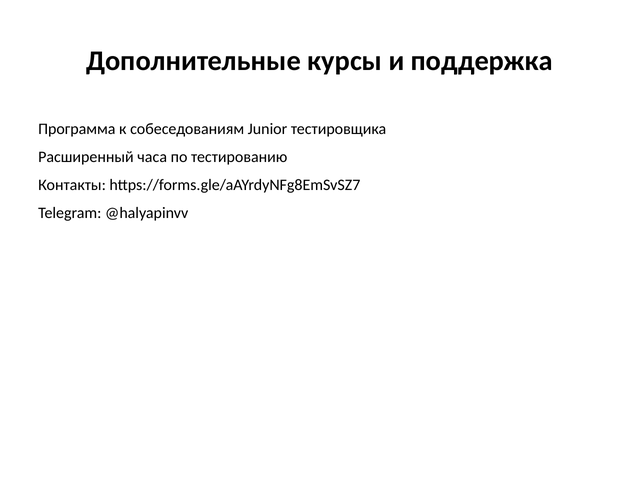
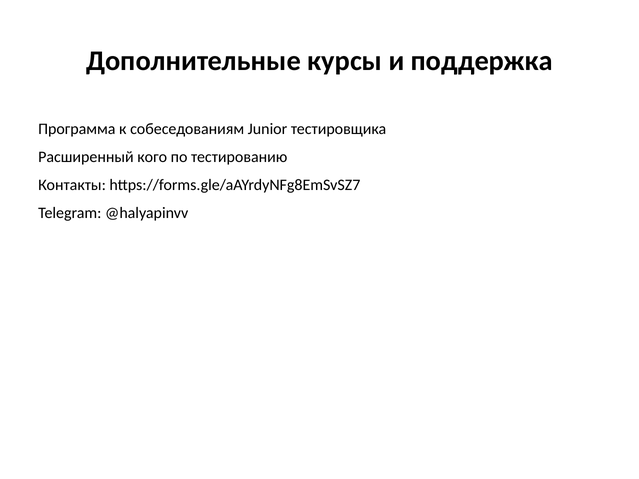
часа: часа -> кого (152, 157)
